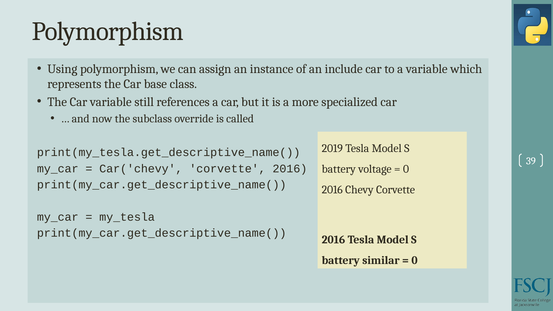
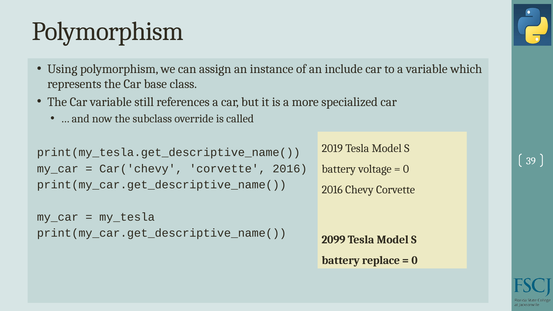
2016: 2016 -> 2099 (333, 240)
similar: similar -> replace (381, 260)
